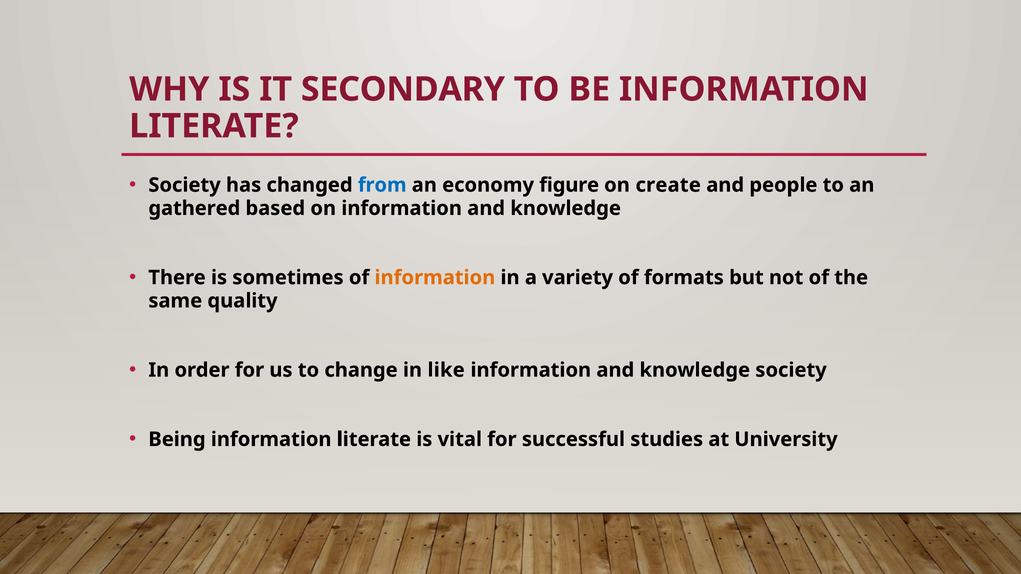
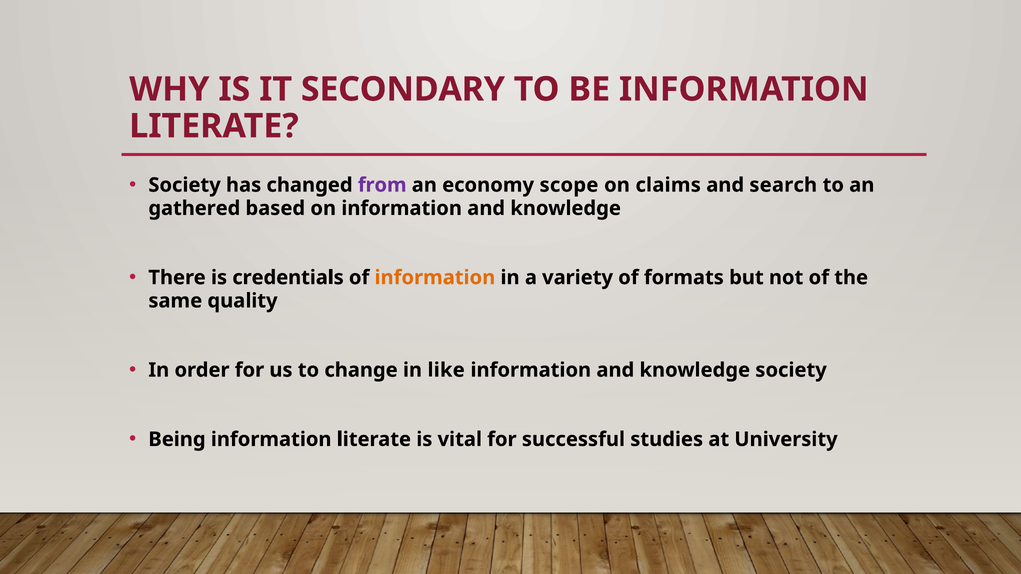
from colour: blue -> purple (382, 185)
figure: figure -> scope (569, 185)
create: create -> claims (668, 185)
people: people -> search (783, 185)
sometimes: sometimes -> credentials (288, 278)
